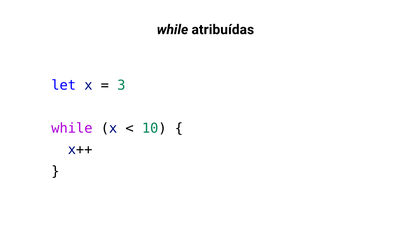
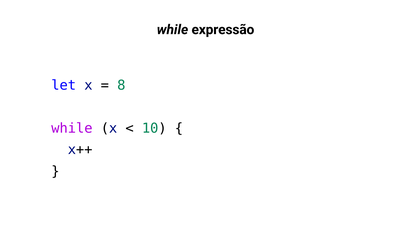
atribuídas: atribuídas -> expressão (223, 30)
3: 3 -> 8 (121, 85)
